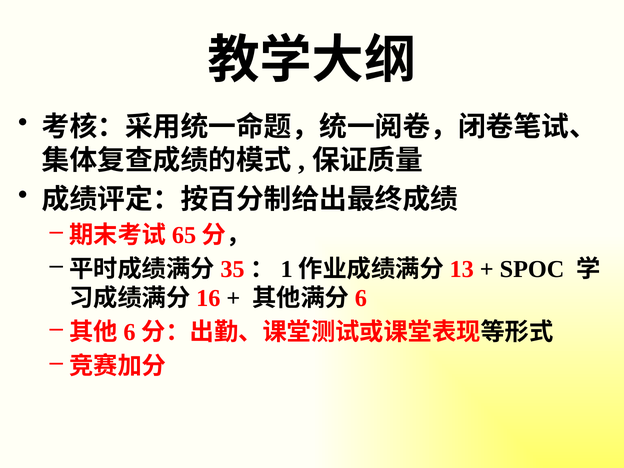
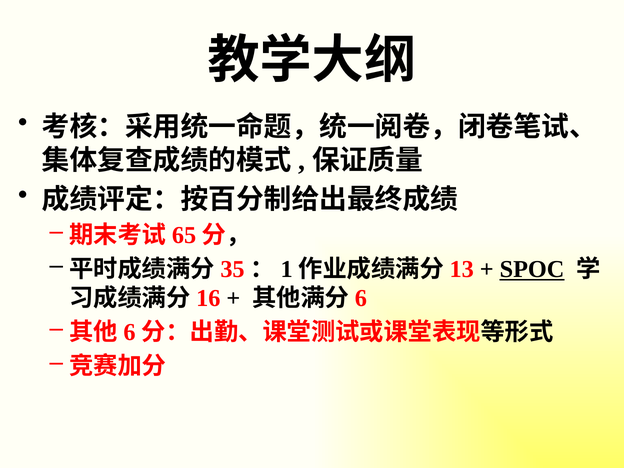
SPOC underline: none -> present (532, 269)
